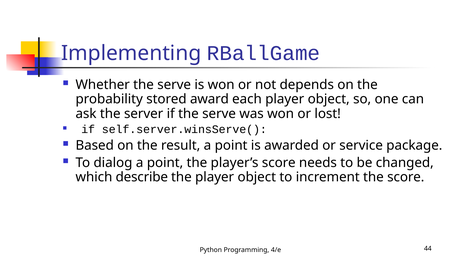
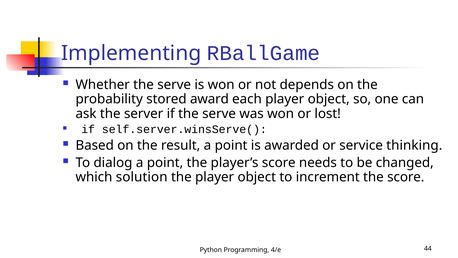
package: package -> thinking (414, 145)
describe: describe -> solution (142, 177)
